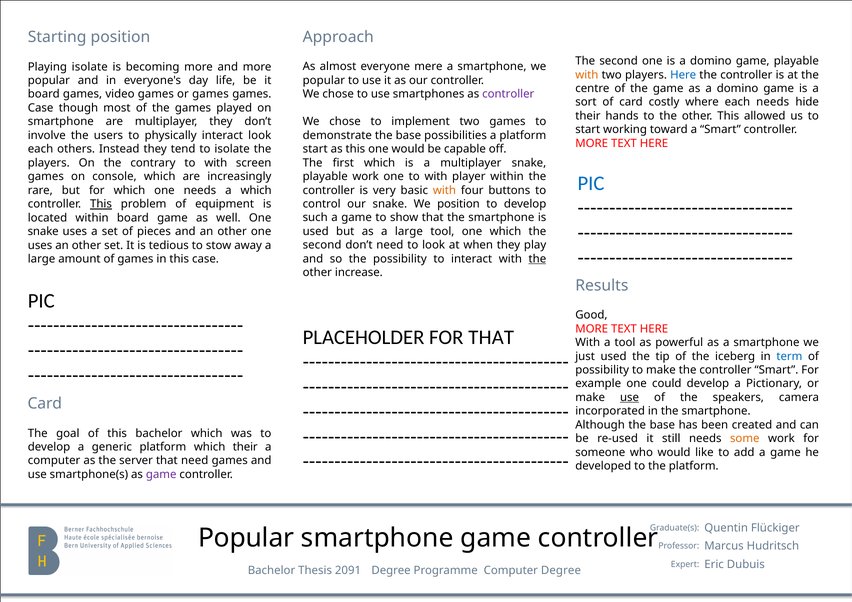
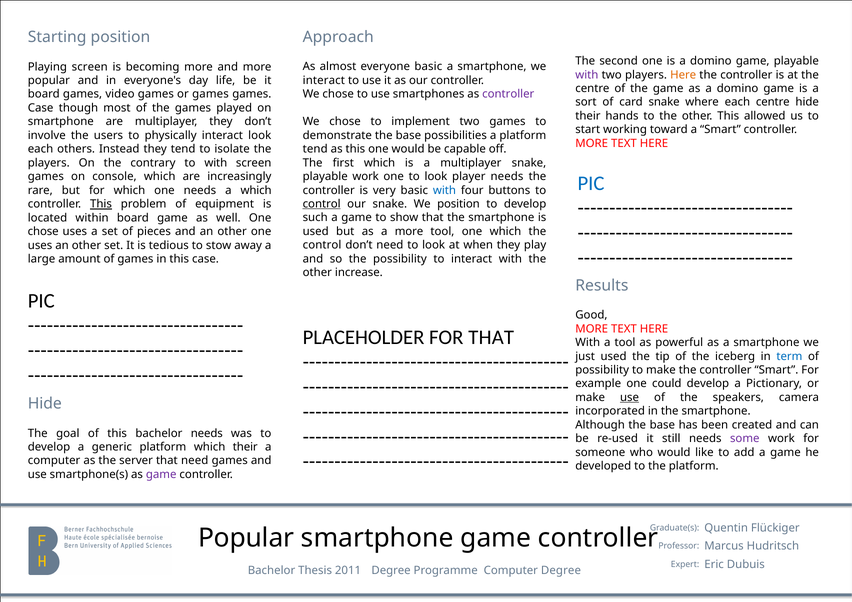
everyone mere: mere -> basic (428, 67)
Playing isolate: isolate -> screen (90, 67)
with colour: orange -> purple (587, 75)
Here colour: blue -> orange (683, 75)
popular: popular -> interact (324, 80)
card costly: costly -> snake (664, 102)
each needs: needs -> centre (773, 102)
start: start -> tend (315, 149)
one to with: with -> look (436, 176)
player within: within -> needs (507, 176)
with colour: orange -> blue (444, 190)
control underline: none -> present (322, 204)
as a large: large -> more (409, 231)
snake: snake -> chose (43, 231)
second: second -> control (322, 245)
the underline: present -> none (537, 259)
Card: Card -> Hide (45, 403)
bachelor which: which -> needs (207, 433)
some colour: orange -> purple (745, 438)
2091: 2091 -> 2011 (348, 570)
